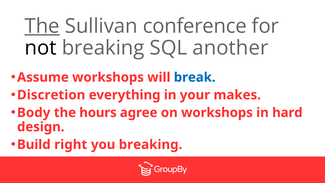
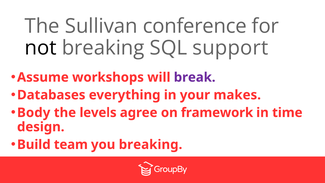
The underline: present -> none (42, 26)
another: another -> support (230, 48)
break colour: blue -> purple (195, 77)
Discretion: Discretion -> Databases (51, 95)
hours: hours -> levels (98, 113)
on workshops: workshops -> framework (217, 113)
hard: hard -> time (287, 113)
right: right -> team (71, 144)
